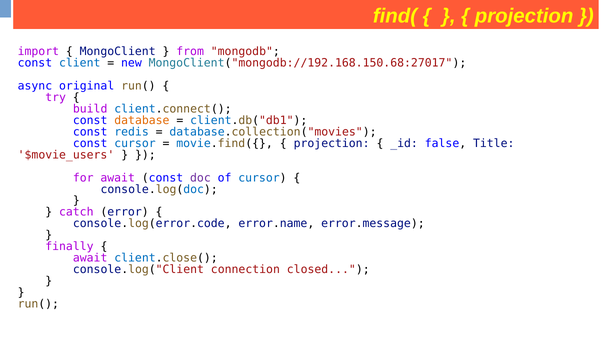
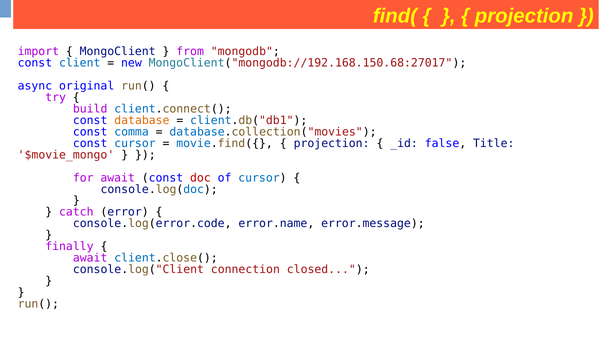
redis: redis -> comma (132, 132)
$movie_users: $movie_users -> $movie_mongo (66, 155)
doc colour: purple -> red (200, 178)
